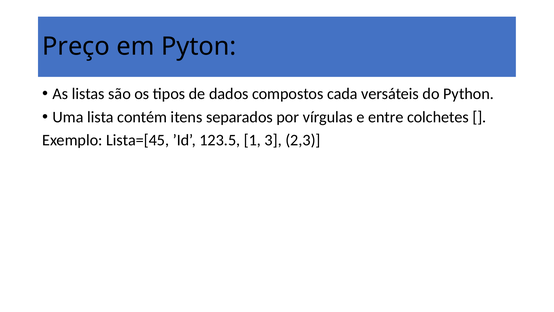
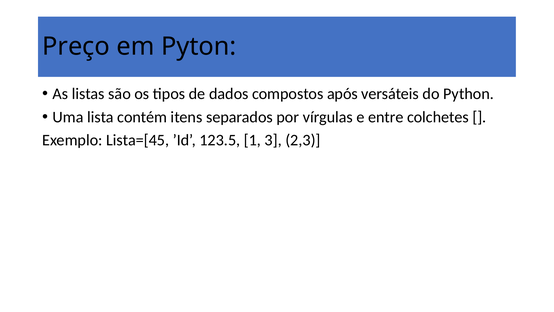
cada: cada -> após (342, 94)
